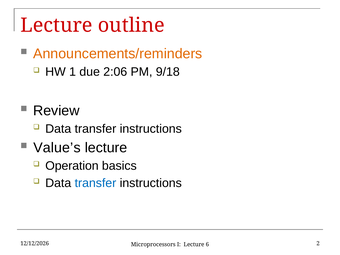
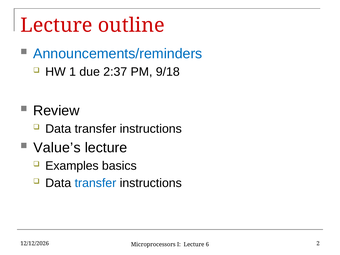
Announcements/reminders colour: orange -> blue (118, 54)
2:06: 2:06 -> 2:37 (115, 72)
Operation: Operation -> Examples (72, 166)
